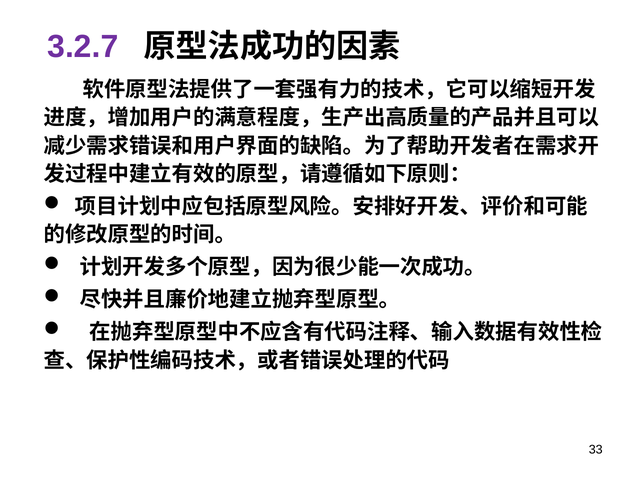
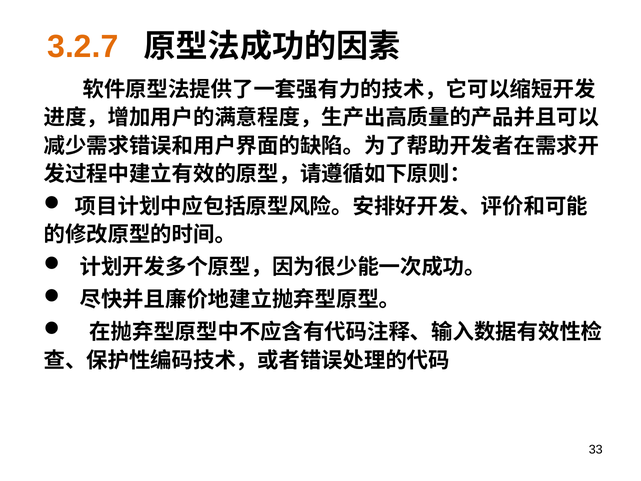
3.2.7 colour: purple -> orange (83, 47)
